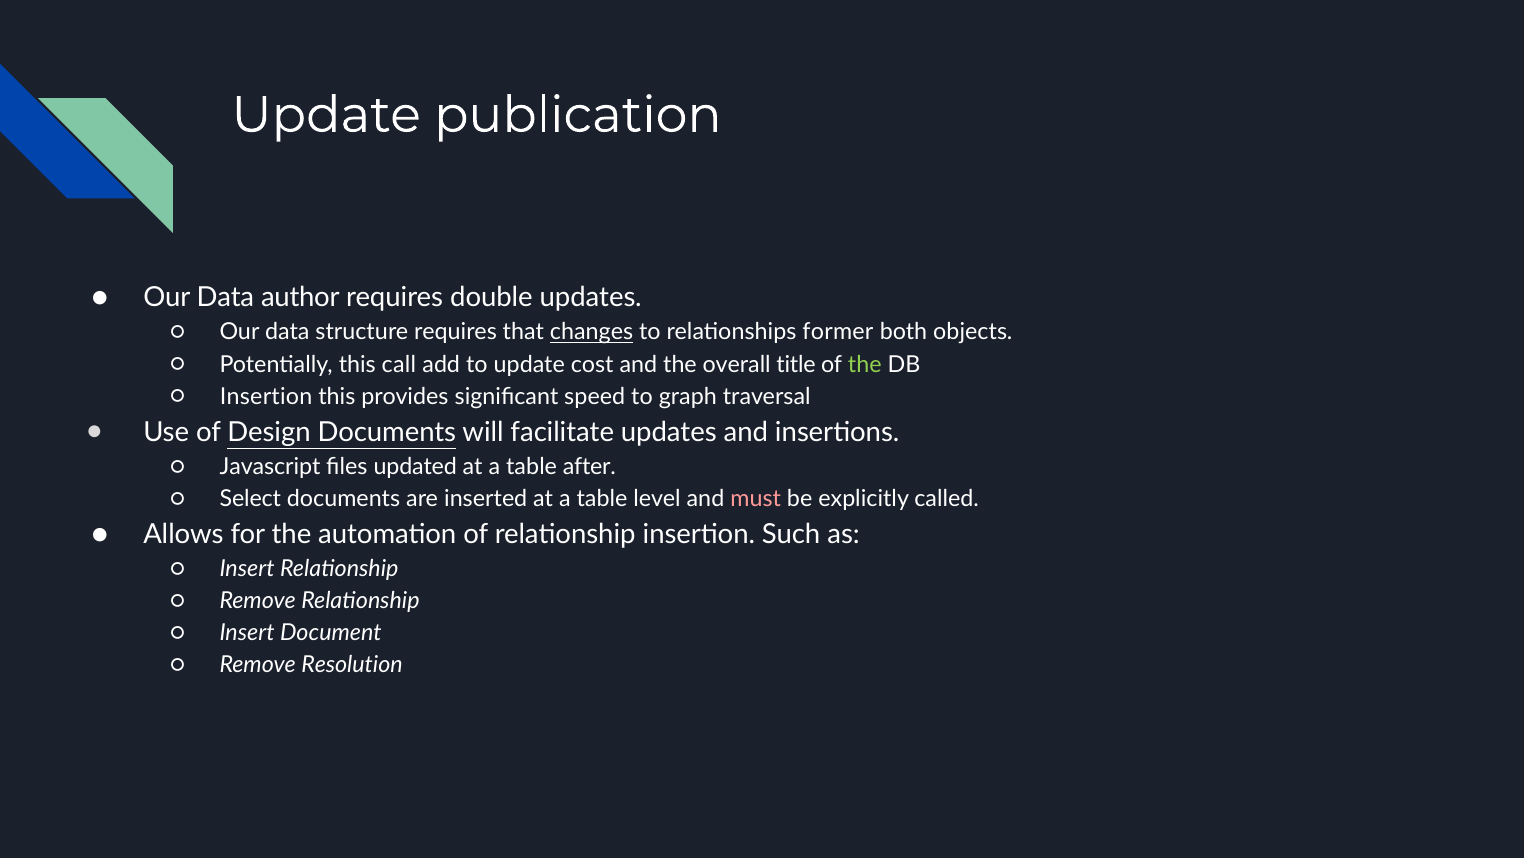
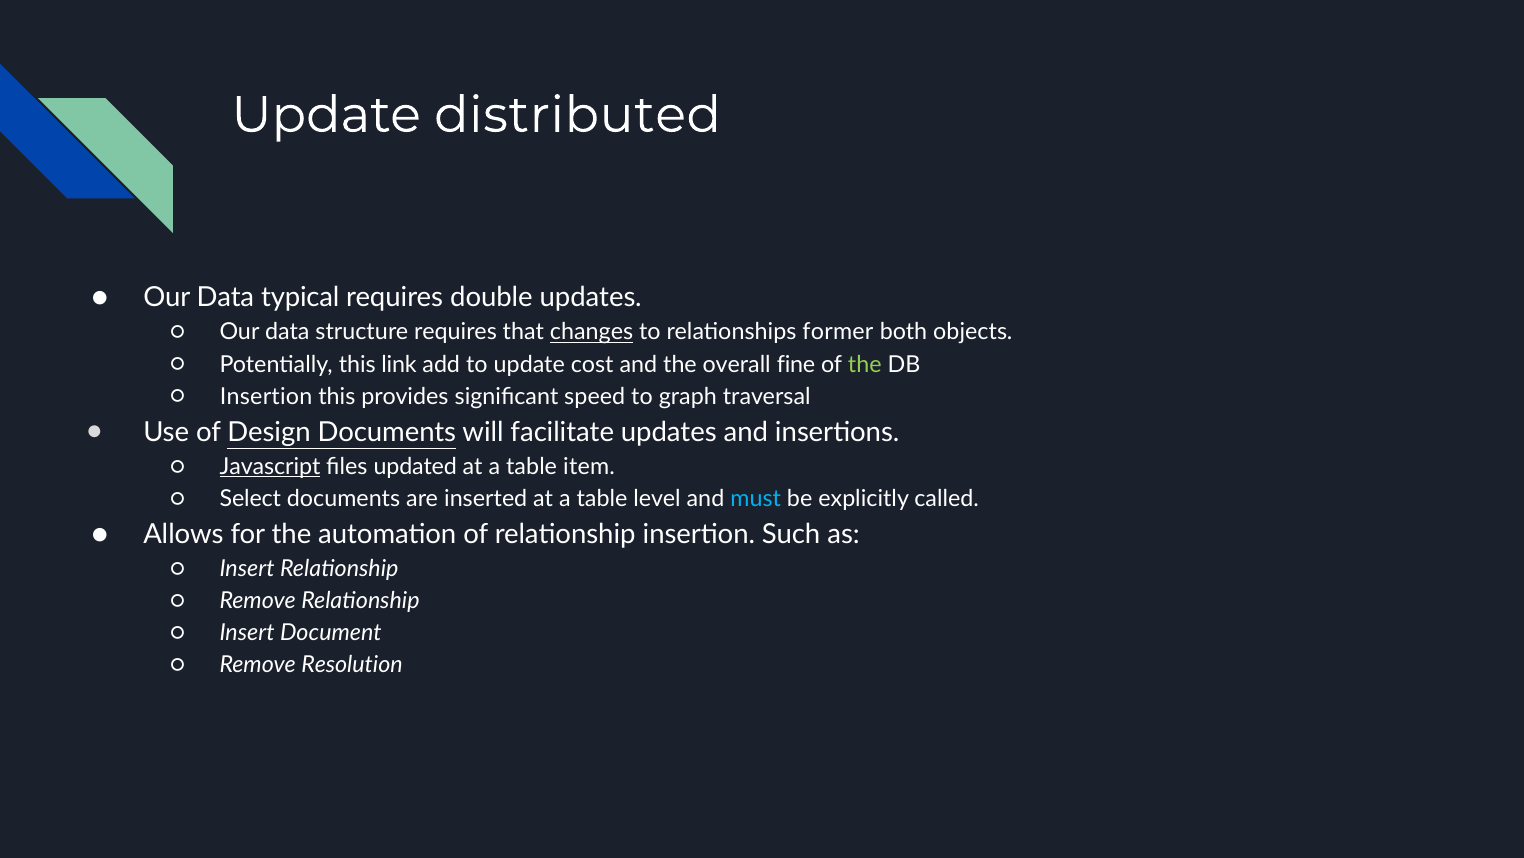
publication: publication -> distributed (578, 115)
author: author -> typical (300, 298)
call: call -> link (399, 364)
title: title -> fine (796, 364)
Javascript underline: none -> present (270, 466)
after: after -> item (589, 466)
must colour: pink -> light blue (756, 498)
